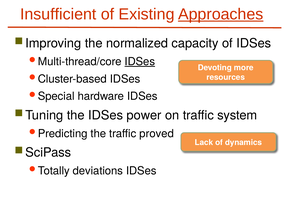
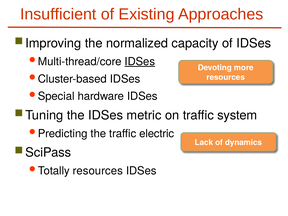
Approaches underline: present -> none (221, 14)
power: power -> metric (144, 115)
proved: proved -> electric (157, 134)
deviations: deviations -> resources (98, 171)
